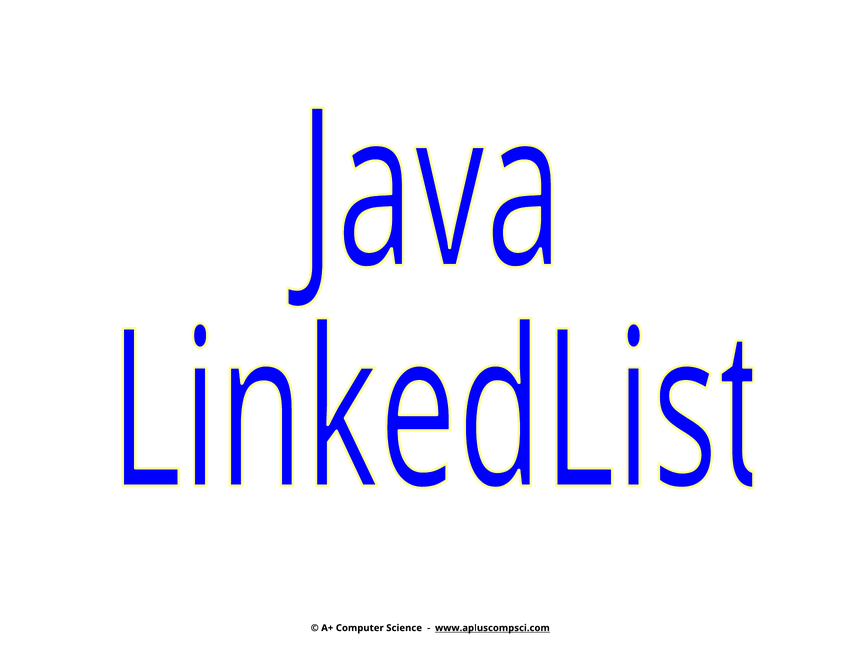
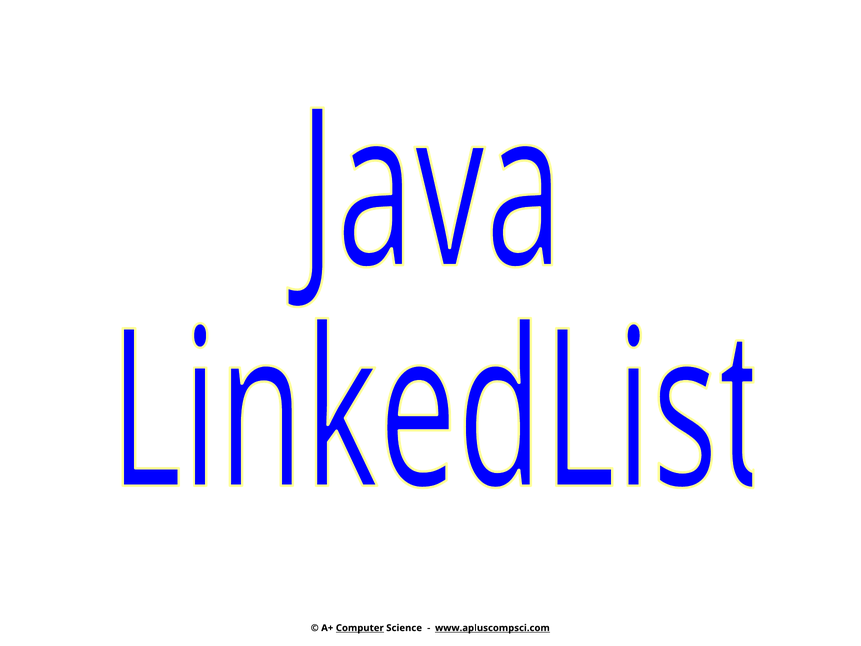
Computer underline: none -> present (360, 628)
